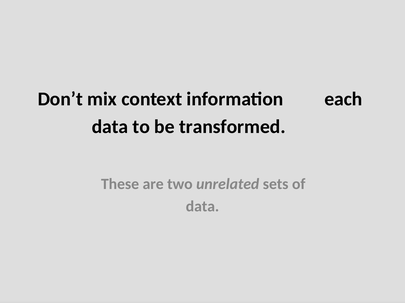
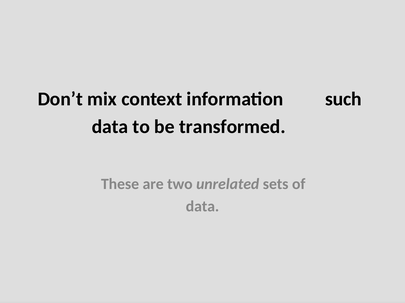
each: each -> such (343, 99)
